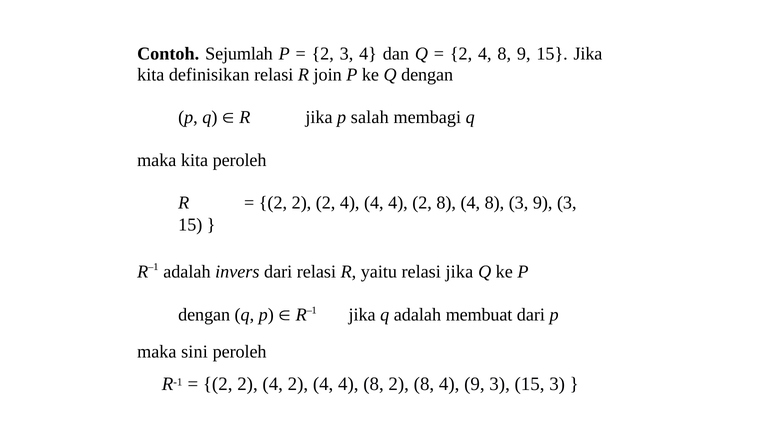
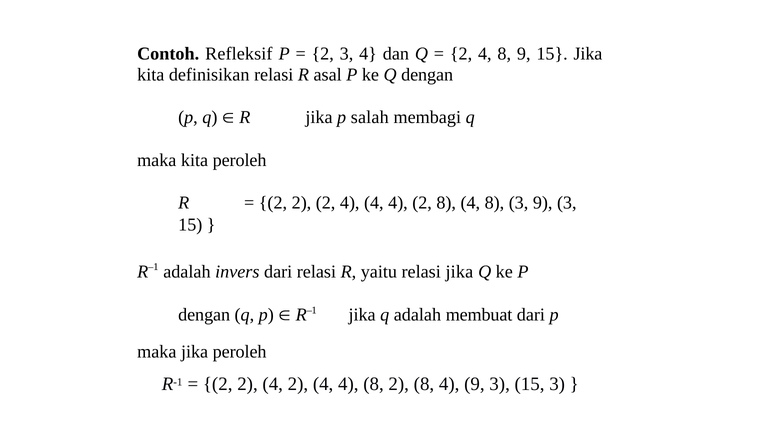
Sejumlah: Sejumlah -> Refleksif (239, 54)
join: join -> asal (328, 75)
maka sini: sini -> jika (195, 351)
